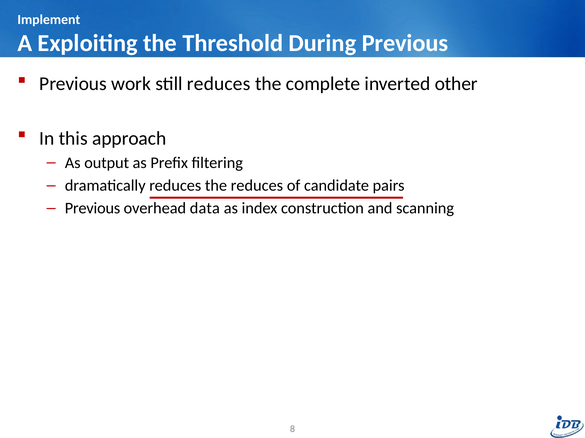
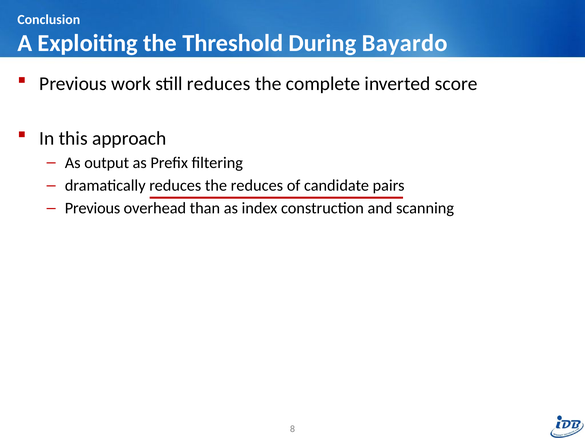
Implement: Implement -> Conclusion (49, 20)
During Previous: Previous -> Bayardo (405, 43)
other: other -> score (456, 84)
data: data -> than (205, 209)
